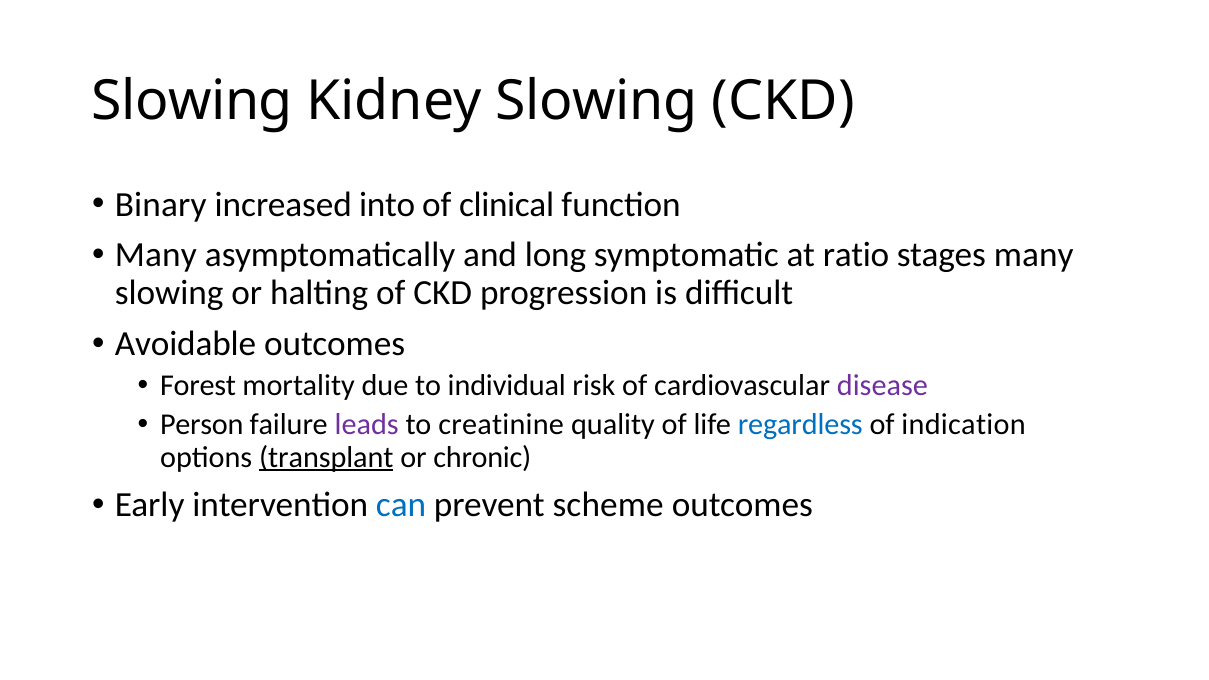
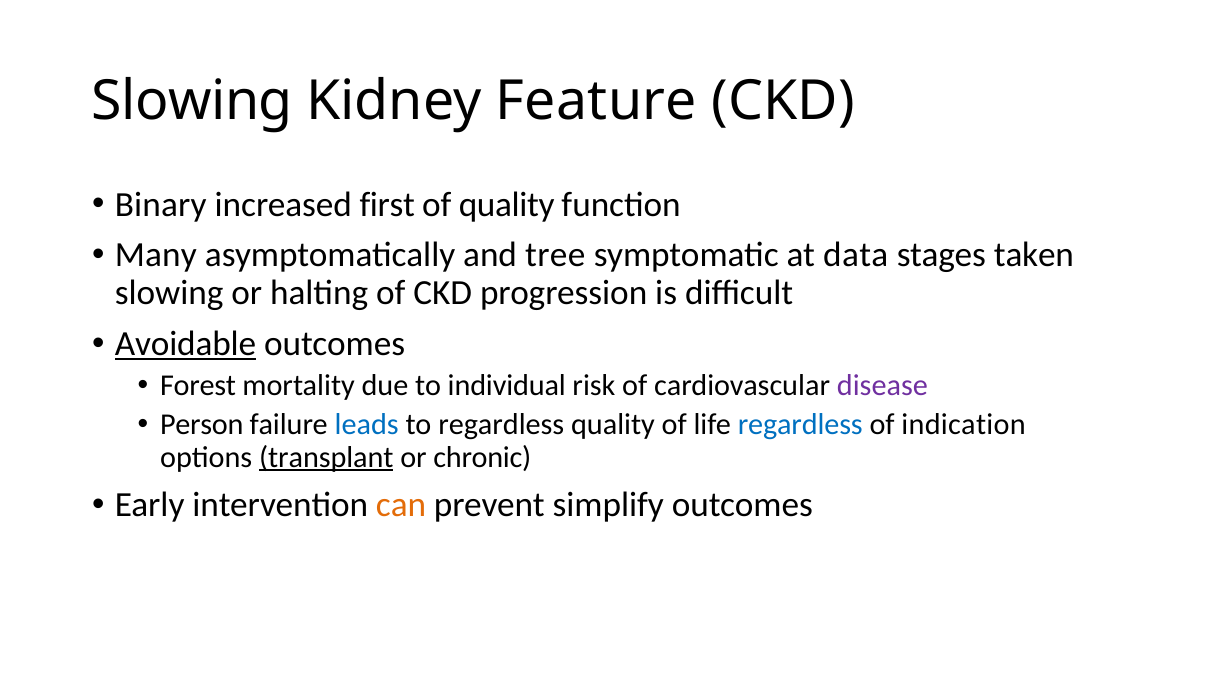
Kidney Slowing: Slowing -> Feature (596, 102)
into: into -> first (387, 204)
of clinical: clinical -> quality (507, 204)
long: long -> tree (555, 255)
ratio: ratio -> data (856, 255)
stages many: many -> taken (1034, 255)
Avoidable underline: none -> present (186, 344)
leads colour: purple -> blue (367, 424)
to creatinine: creatinine -> regardless (501, 424)
can colour: blue -> orange (401, 505)
scheme: scheme -> simplify (608, 505)
